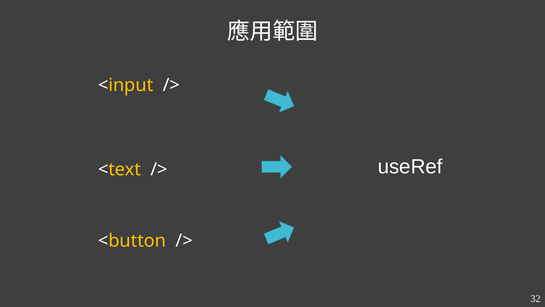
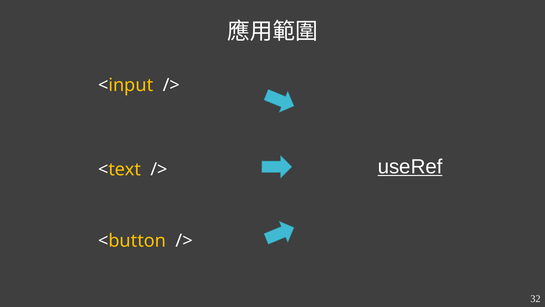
useRef underline: none -> present (410, 166)
